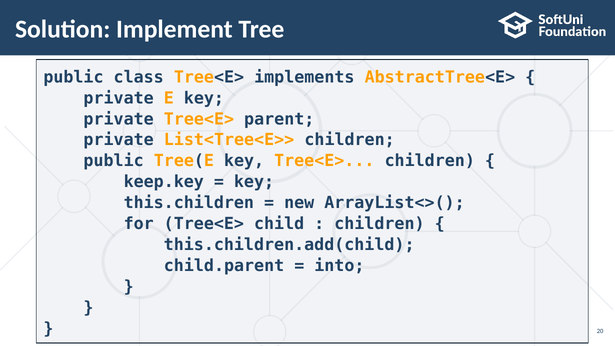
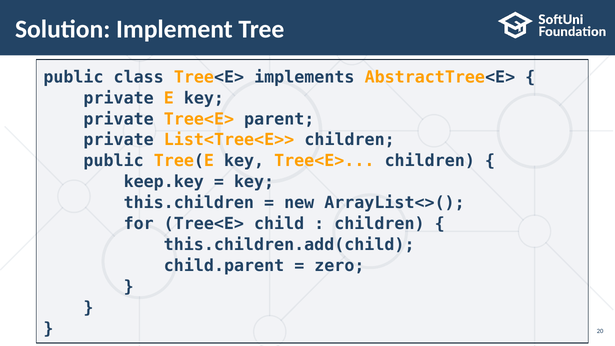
into: into -> zero (339, 266)
